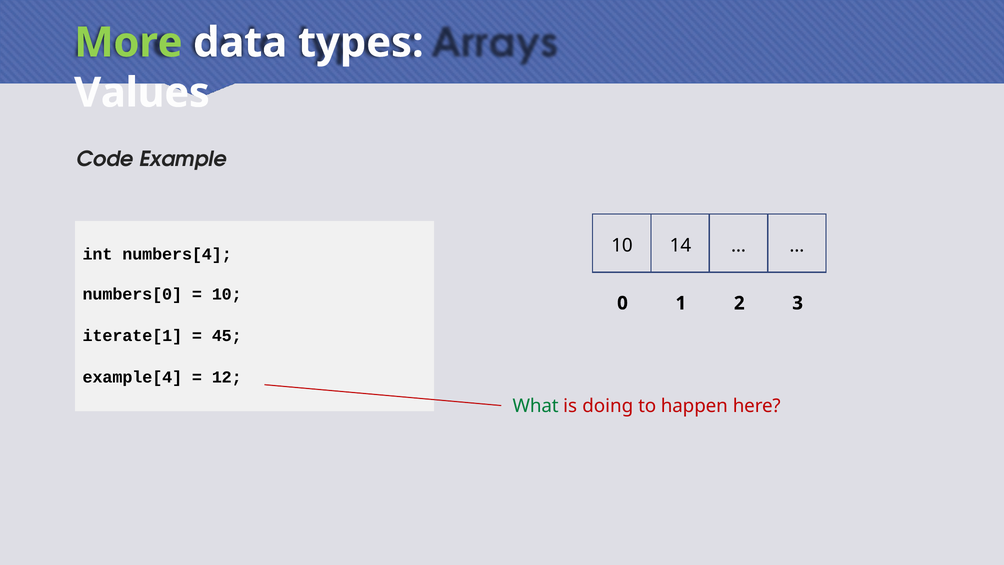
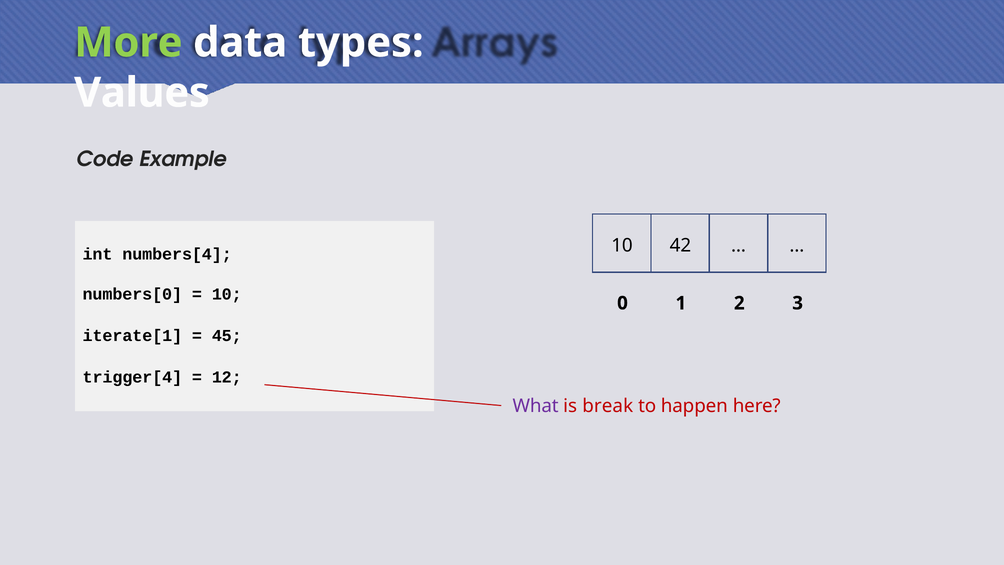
14: 14 -> 42 (680, 245)
example[4: example[4 -> trigger[4 (132, 377)
What colour: green -> purple (536, 406)
doing: doing -> break (608, 406)
